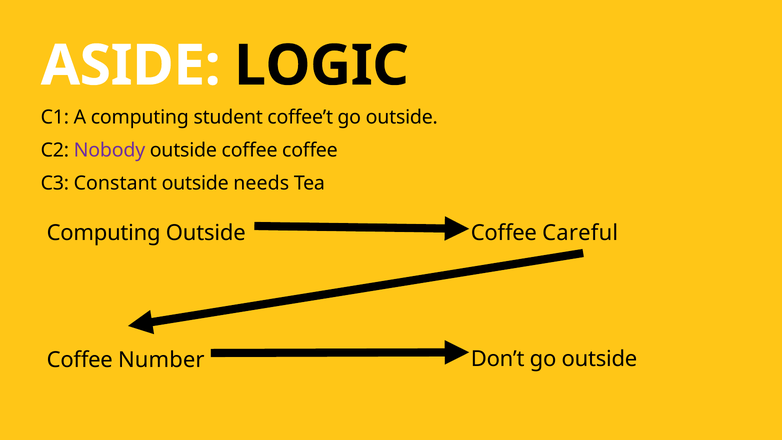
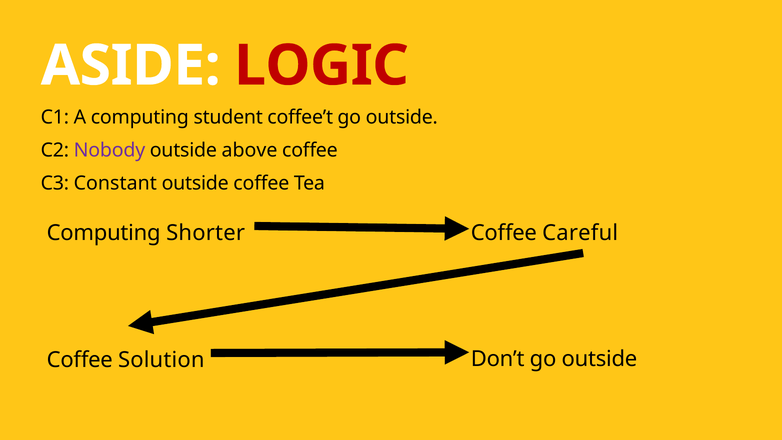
LOGIC colour: black -> red (321, 66)
coffee: coffee -> above (249, 150)
outside needs: needs -> coffee (261, 183)
Computing Outside: Outside -> Shorter (206, 233)
Number: Number -> Solution (161, 360)
